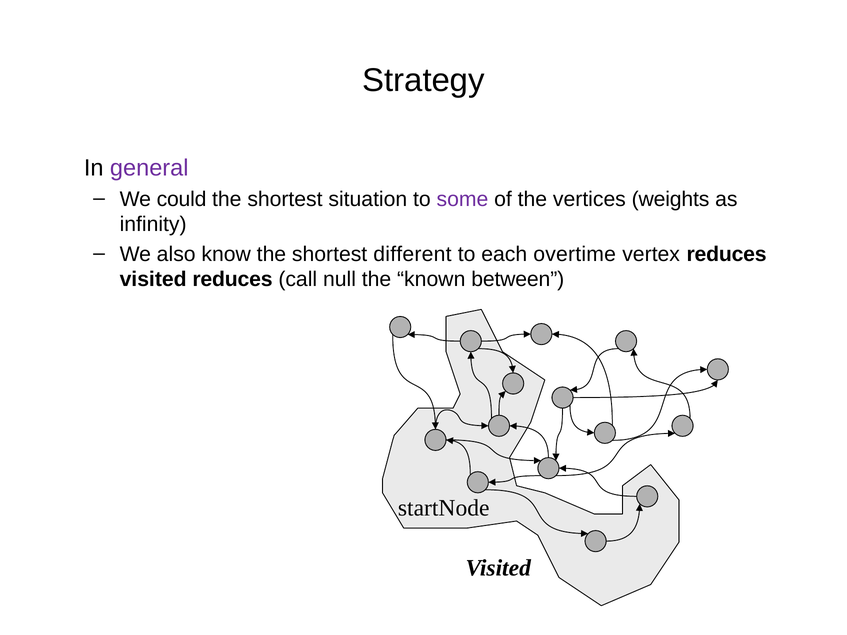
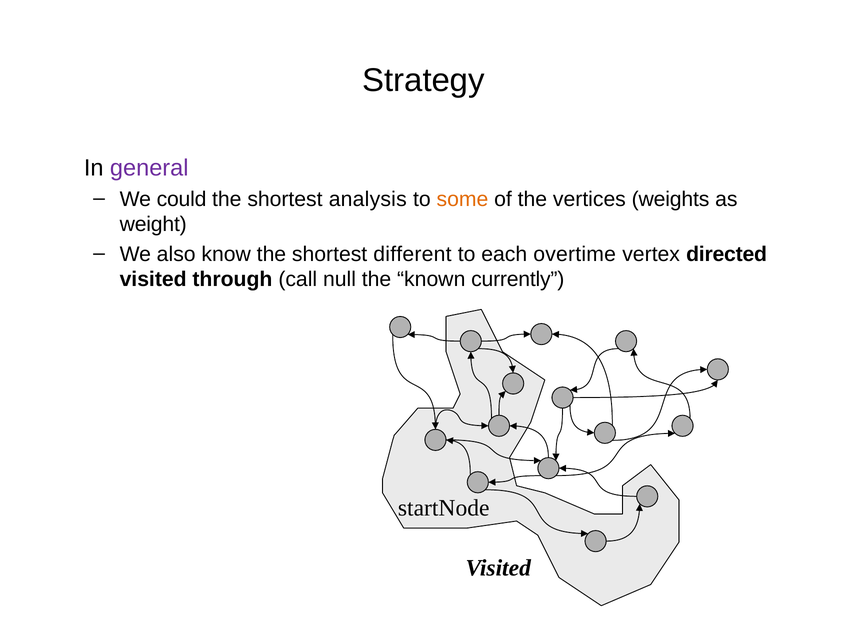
situation: situation -> analysis (368, 199)
some colour: purple -> orange (462, 199)
infinity: infinity -> weight (153, 225)
vertex reduces: reduces -> directed (727, 254)
visited reduces: reduces -> through (232, 280)
between: between -> currently (518, 280)
